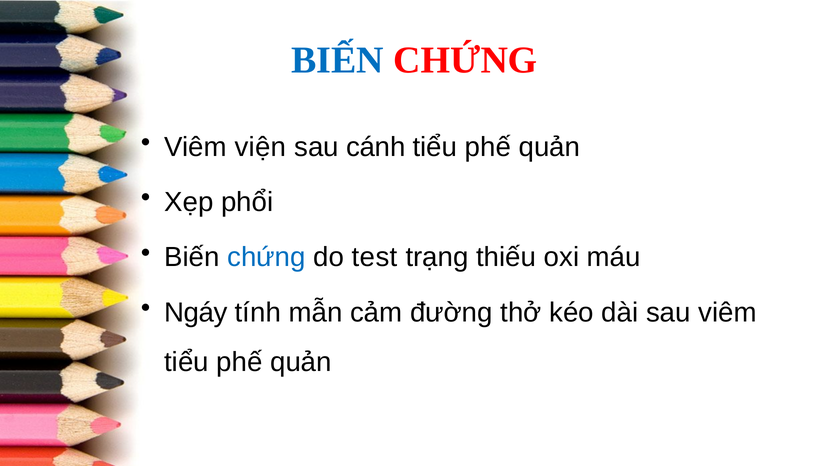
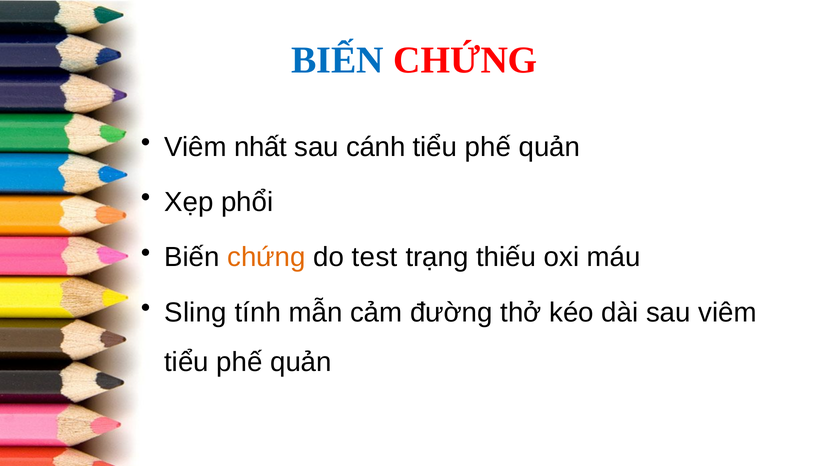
viện: viện -> nhất (261, 147)
chứng colour: blue -> orange (266, 258)
Ngáy: Ngáy -> Sling (196, 313)
